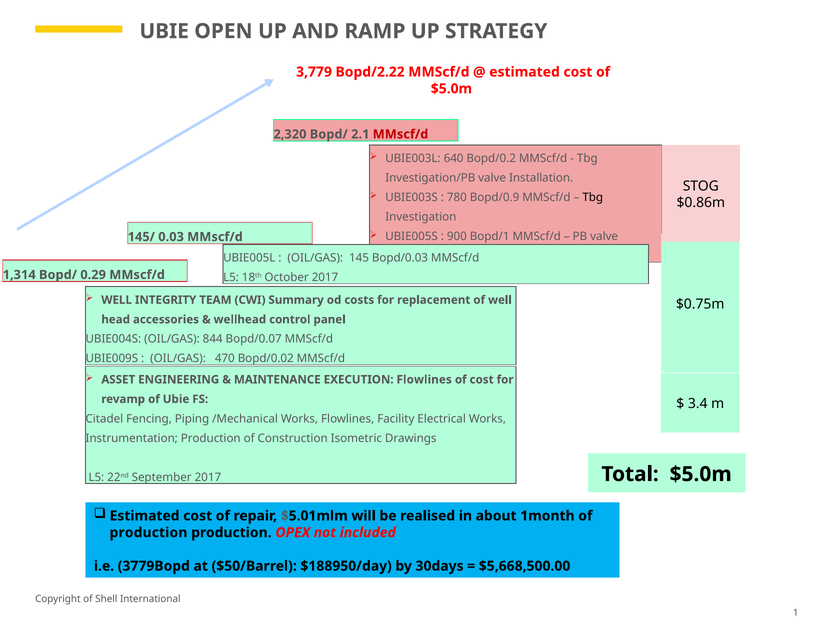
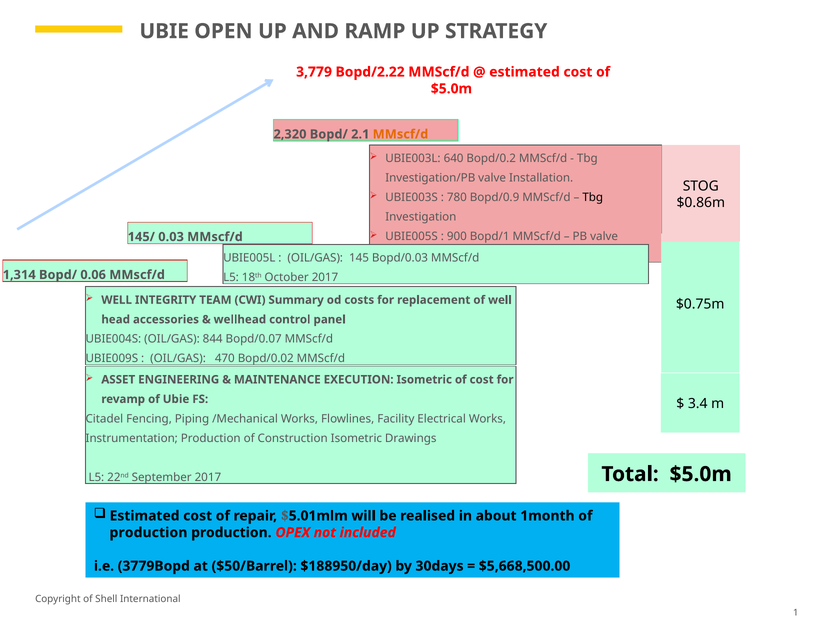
MMscf/d colour: red -> orange (401, 134)
0.29: 0.29 -> 0.06 (93, 275)
EXECUTION Flowlines: Flowlines -> Isometric (424, 379)
